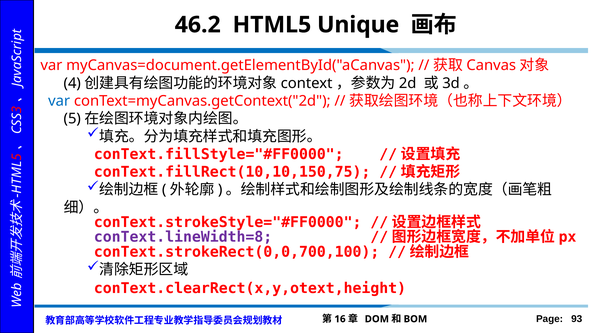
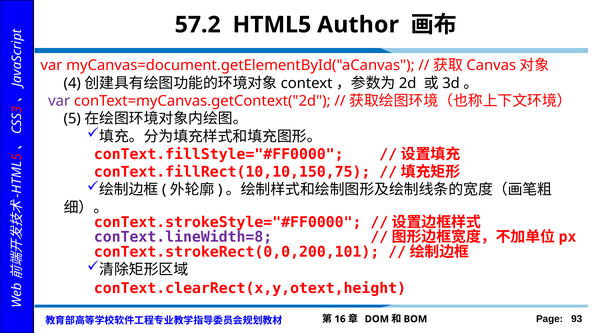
46.2: 46.2 -> 57.2 (198, 25)
Unique: Unique -> Author (358, 25)
var colour: blue -> purple (59, 101)
conText.strokeRect(0,0,700,100: conText.strokeRect(0,0,700,100 -> conText.strokeRect(0,0,200,101 (237, 252)
